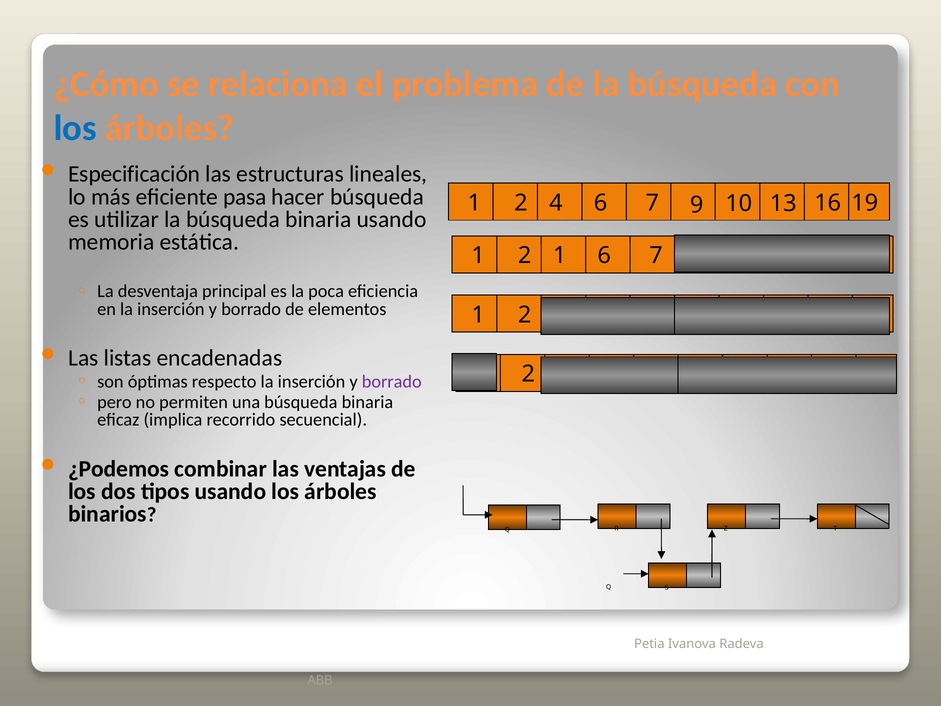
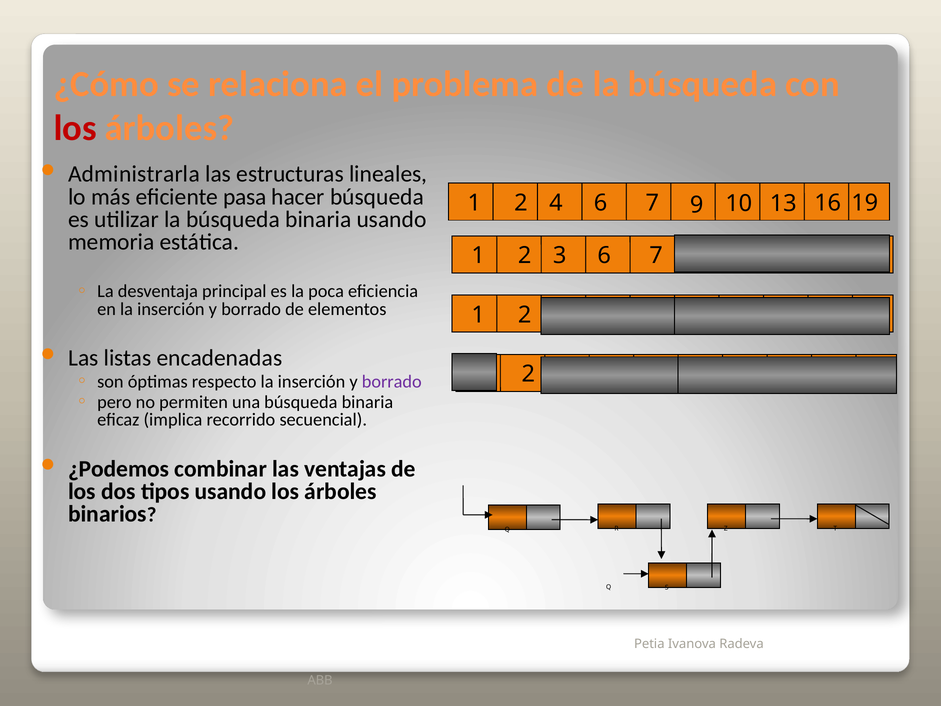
los colour: blue -> red (75, 128)
Especificación: Especificación -> Administrarla (134, 174)
2 1: 1 -> 3 (560, 255)
